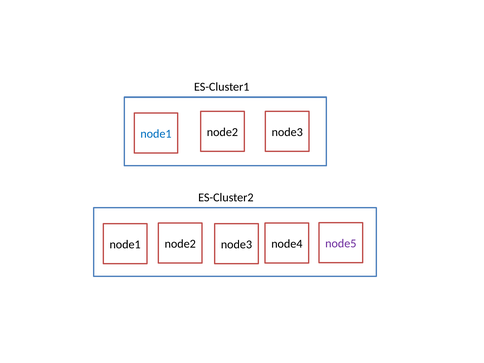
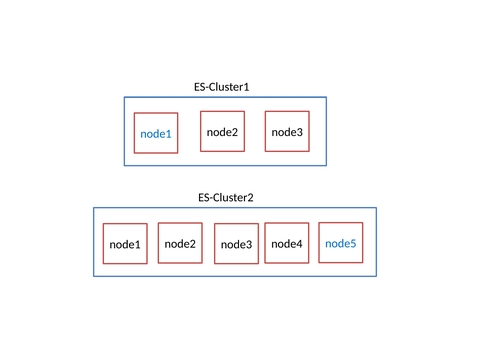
node5 colour: purple -> blue (341, 244)
